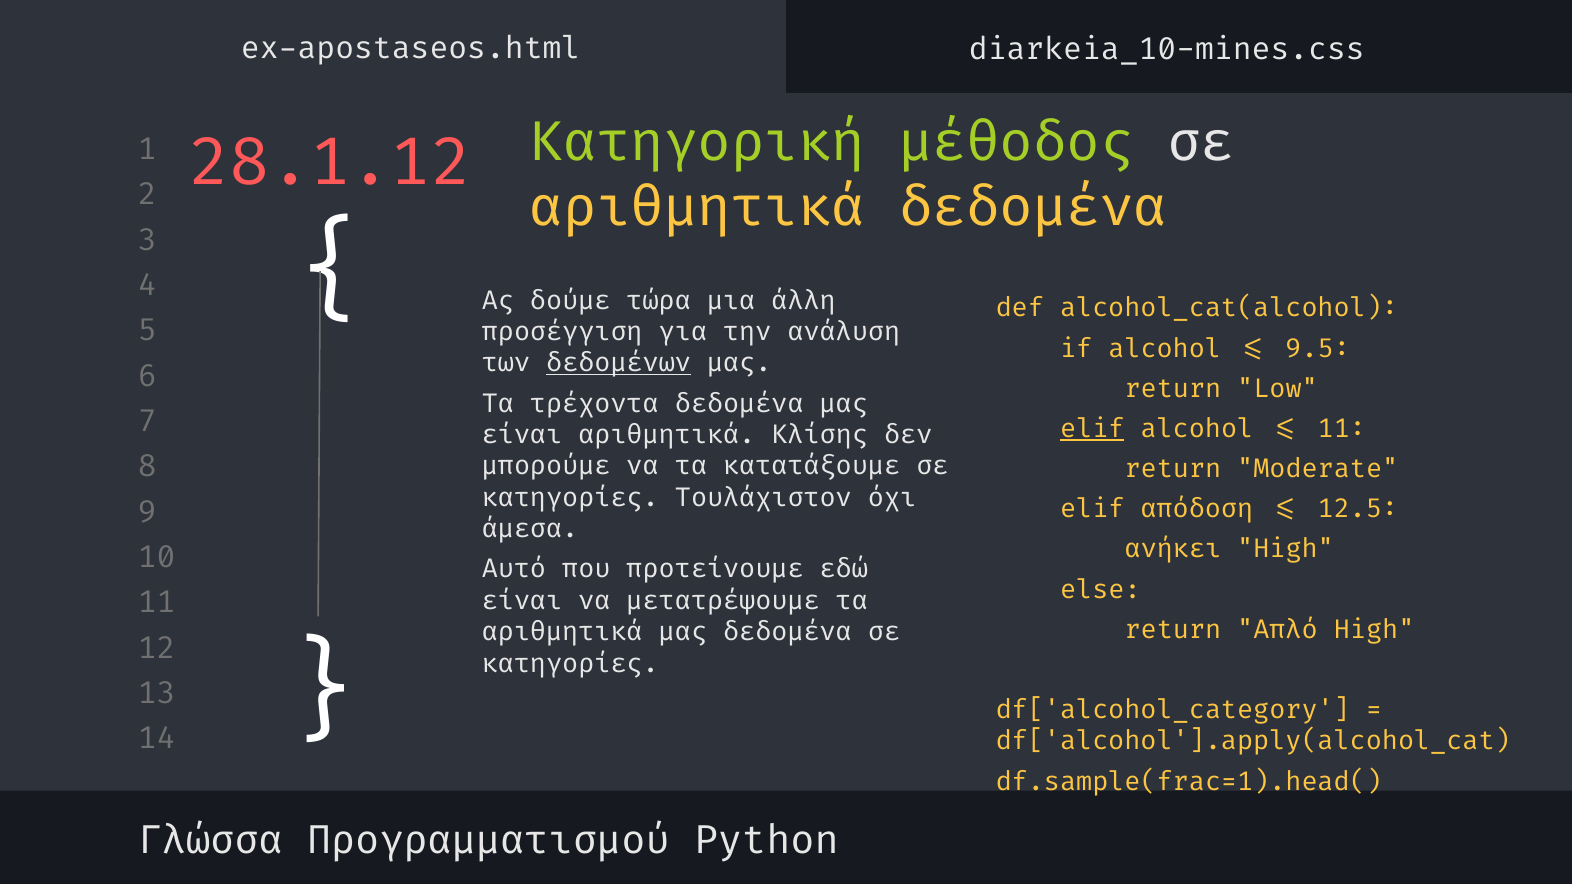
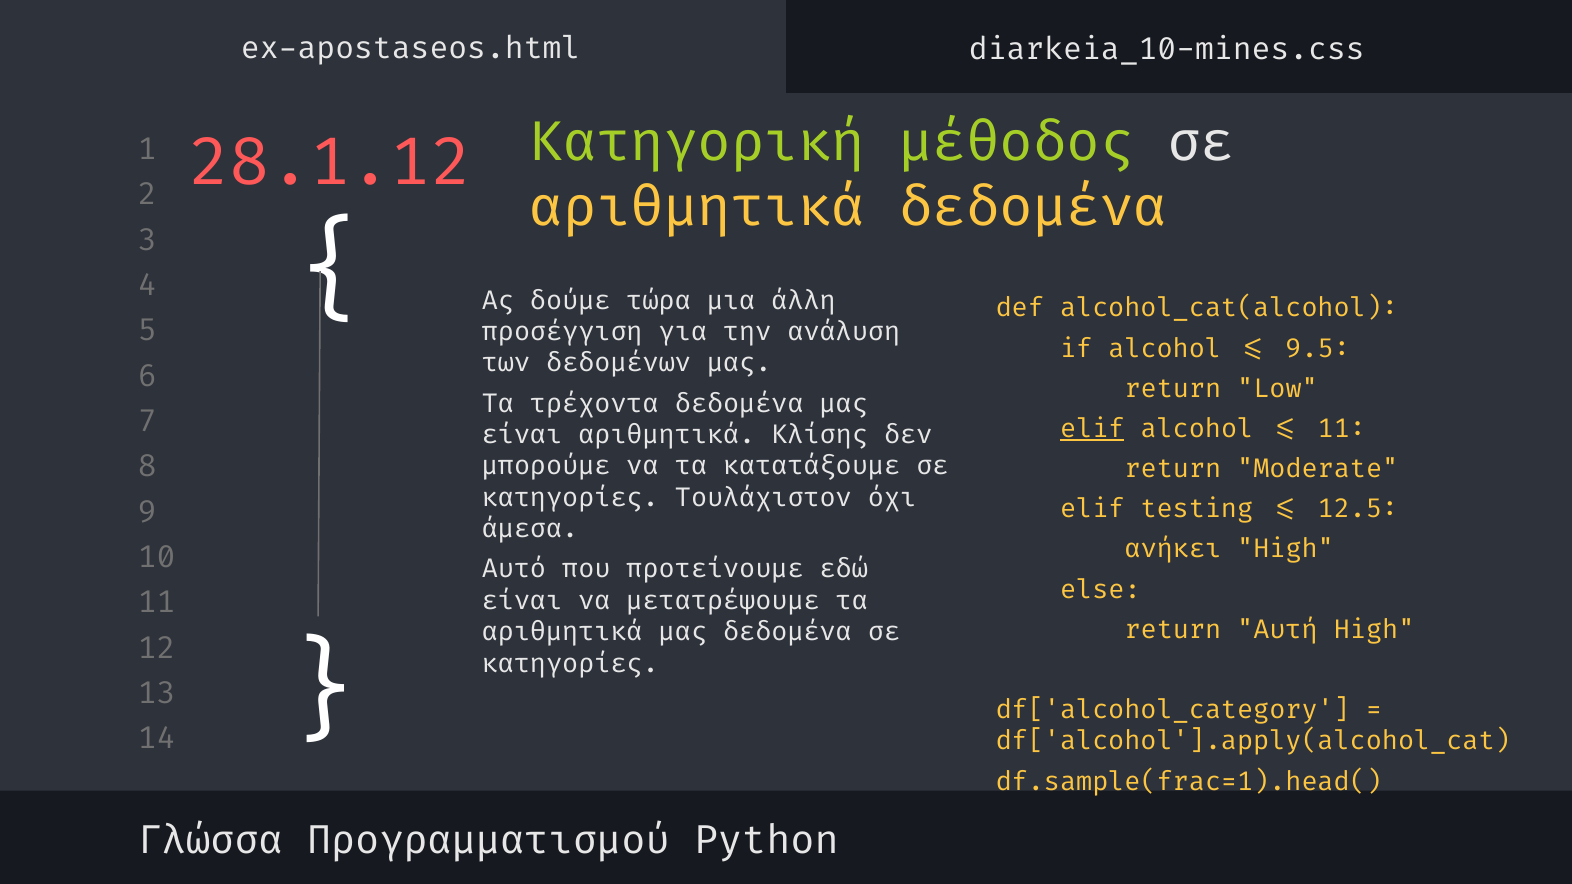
δεδομένων underline: present -> none (619, 363)
απόδοση: απόδοση -> testing (1197, 509)
Απλό: Απλό -> Αυτή (1277, 630)
